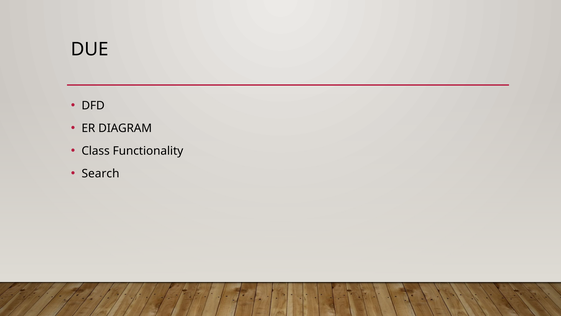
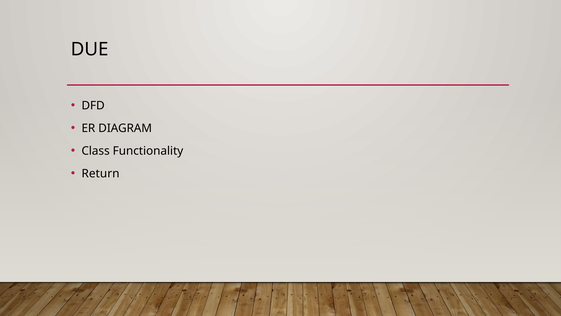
Search: Search -> Return (101, 174)
